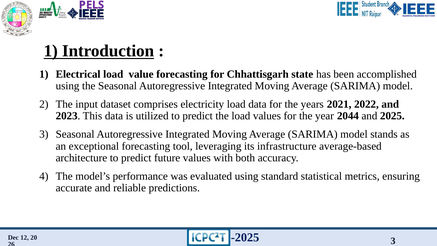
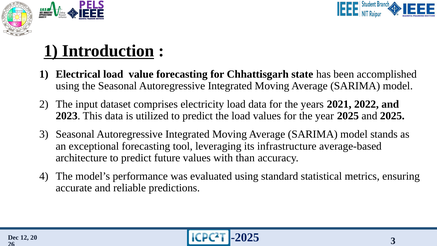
year 2044: 2044 -> 2025 (348, 116)
both: both -> than (245, 158)
